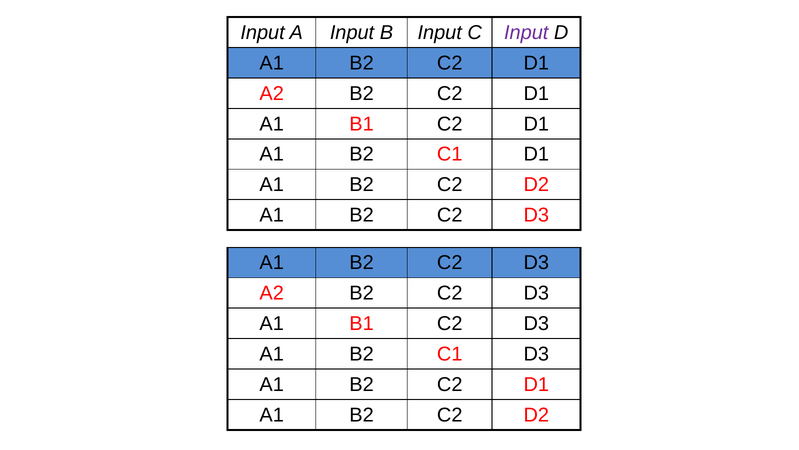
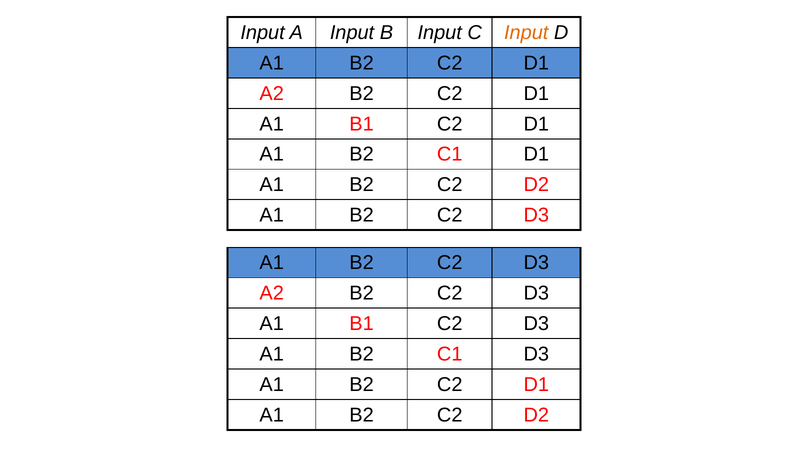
Input colour: purple -> orange (526, 33)
